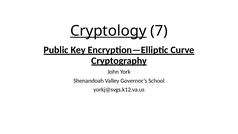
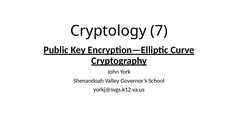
Cryptology underline: present -> none (108, 31)
